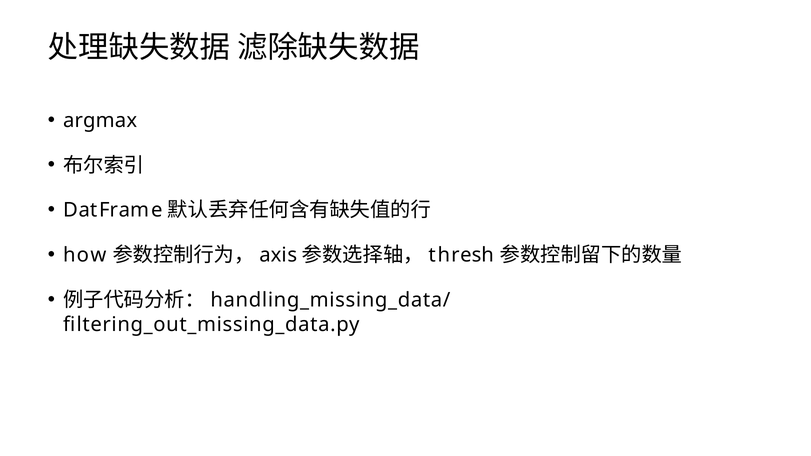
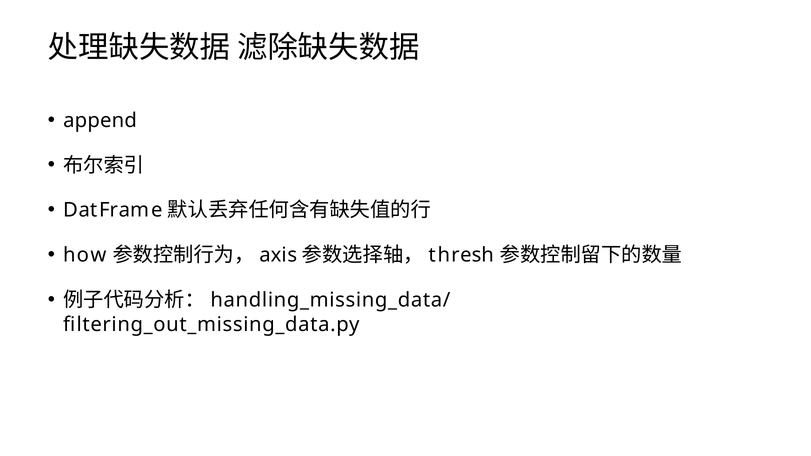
argmax: argmax -> append (100, 120)
